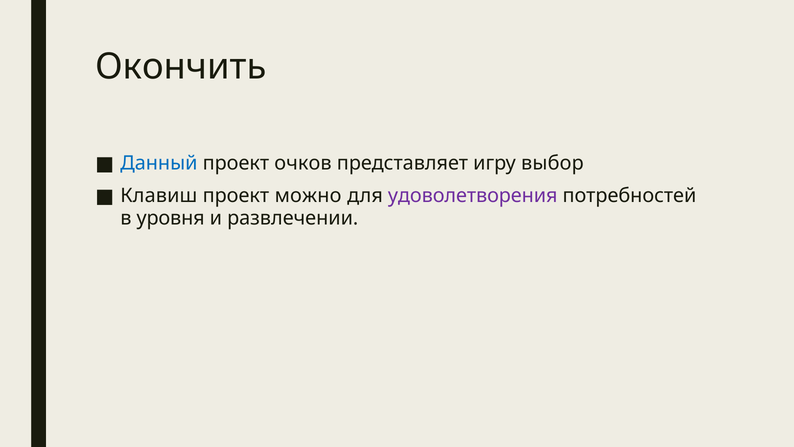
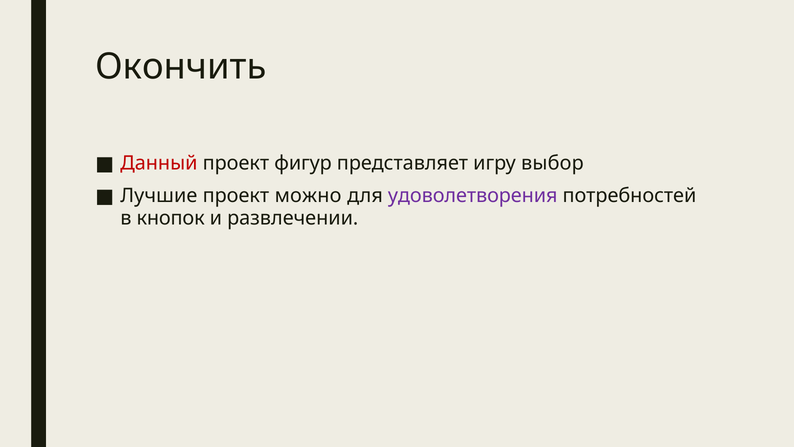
Данный colour: blue -> red (159, 163)
очков: очков -> фигур (303, 163)
Клавиш: Клавиш -> Лучшие (159, 196)
уровня: уровня -> кнопок (171, 218)
